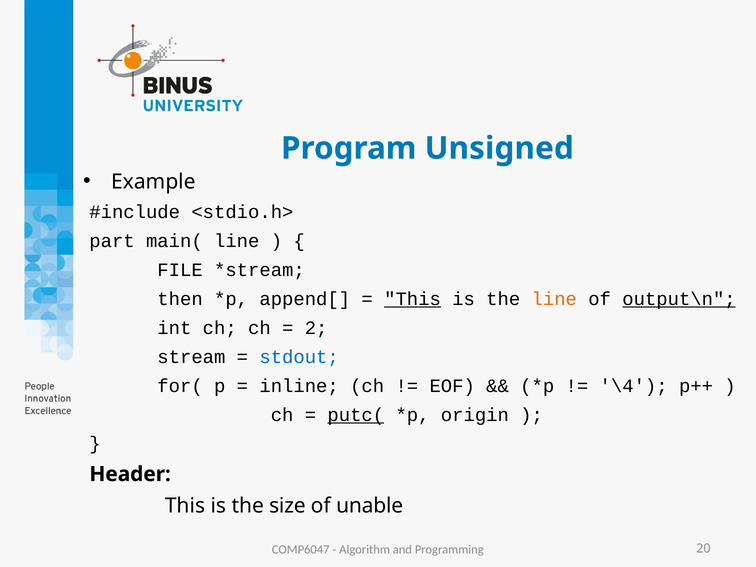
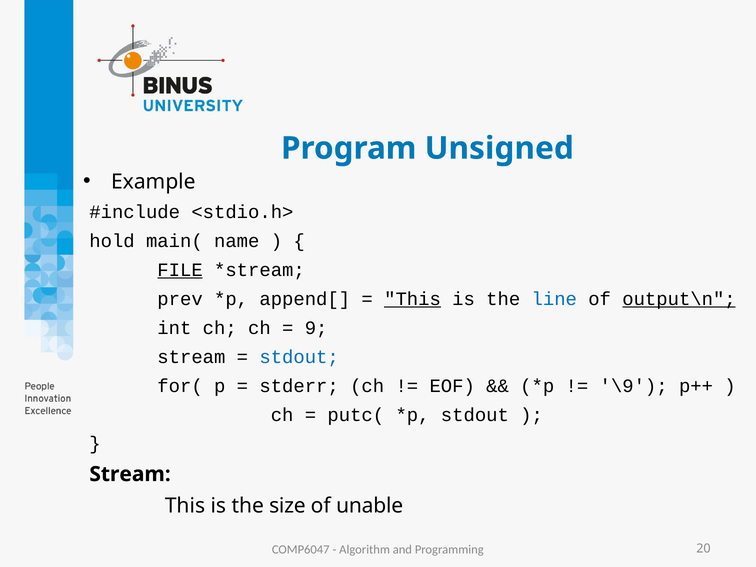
part: part -> hold (112, 241)
main( line: line -> name (237, 241)
FILE underline: none -> present (180, 270)
then: then -> prev (180, 299)
line colour: orange -> blue (554, 299)
2: 2 -> 9 (316, 328)
inline: inline -> stderr (299, 386)
\4: \4 -> \9 (634, 386)
putc( underline: present -> none (356, 415)
origin: origin -> stdout (475, 415)
Header: Header -> Stream (130, 474)
